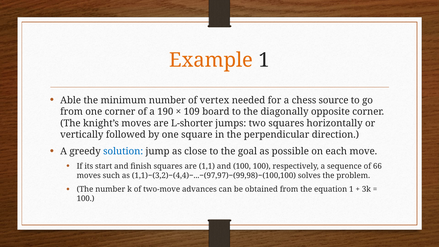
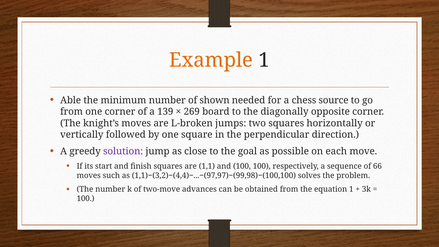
vertex: vertex -> shown (215, 100)
190: 190 -> 139 (165, 112)
109: 109 -> 269 (192, 112)
L-shorter: L-shorter -> L-broken (192, 123)
solution colour: blue -> purple (123, 151)
